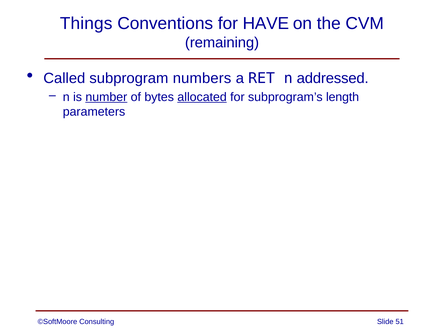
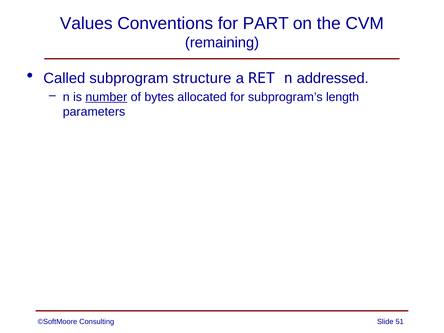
Things: Things -> Values (86, 23)
HAVE: HAVE -> PART (266, 23)
numbers: numbers -> structure (202, 78)
allocated underline: present -> none (202, 97)
